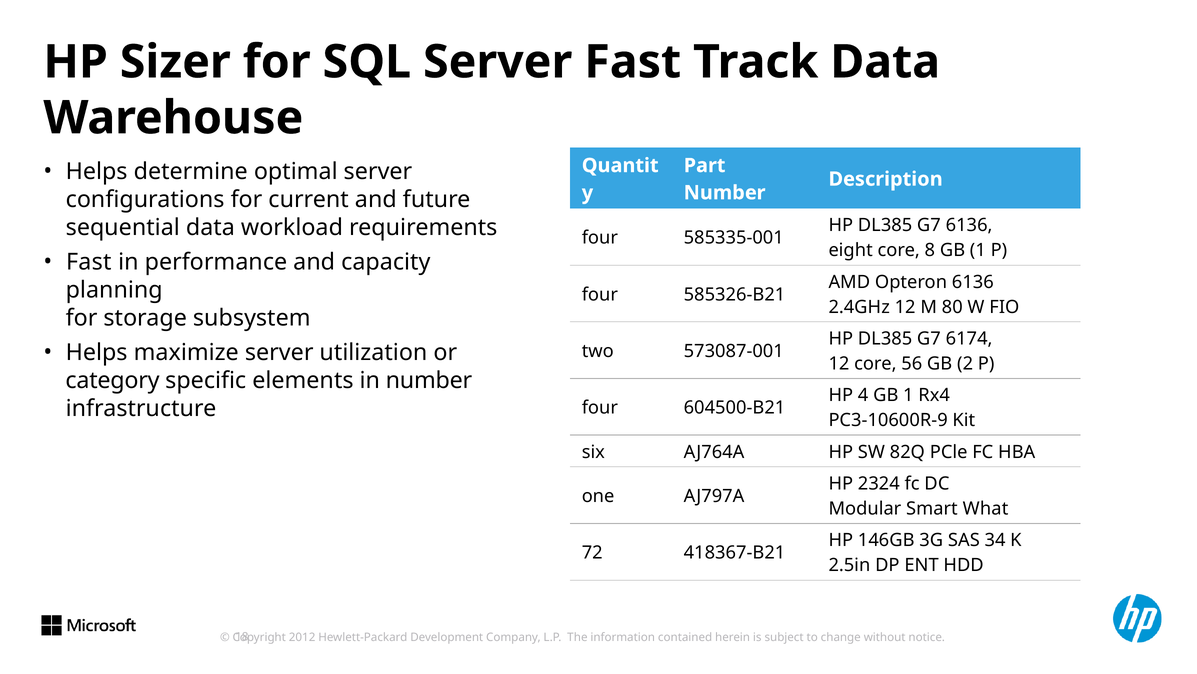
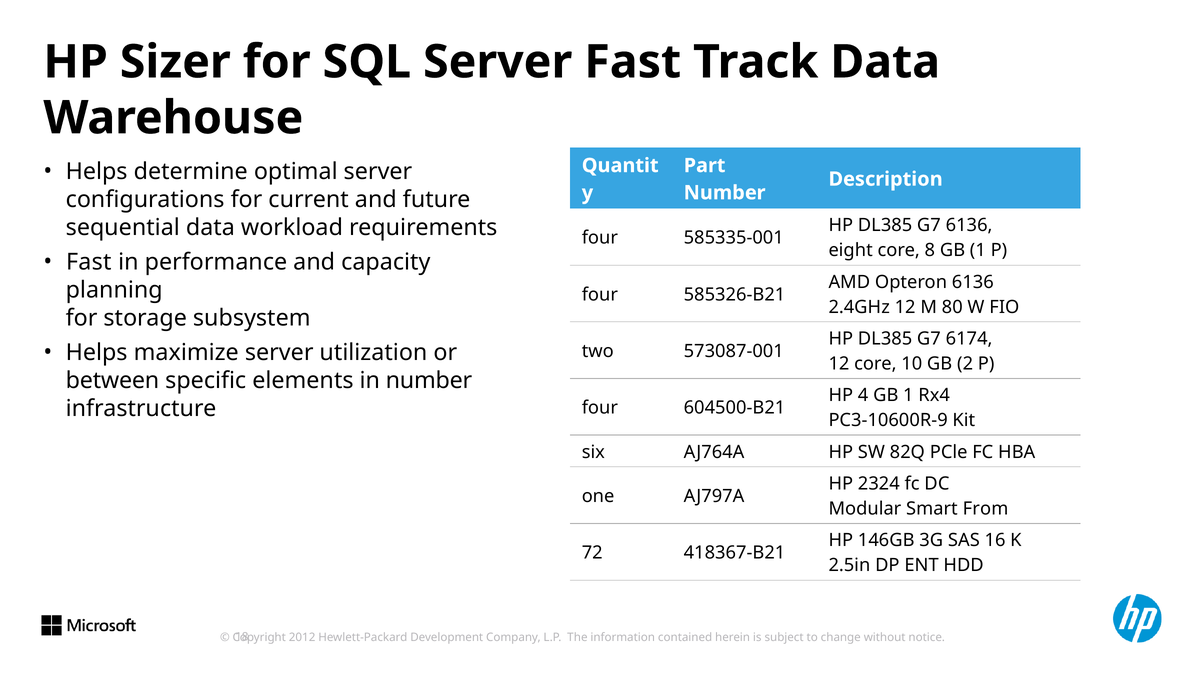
56: 56 -> 10 (912, 363)
category: category -> between (112, 380)
What: What -> From (986, 508)
34: 34 -> 16 (995, 540)
